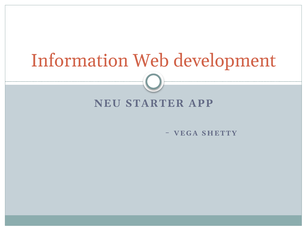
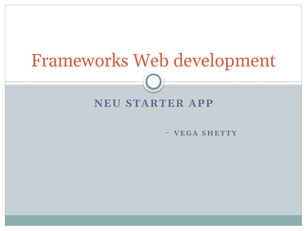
Information: Information -> Frameworks (80, 61)
